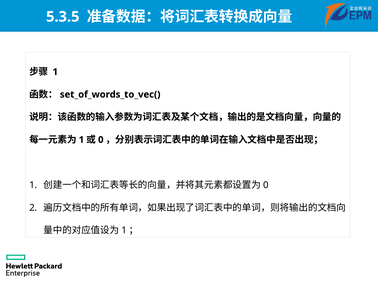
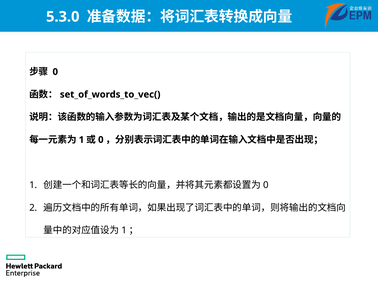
5.3.5: 5.3.5 -> 5.3.0 (63, 17)
1: 1 -> 0 (55, 72)
